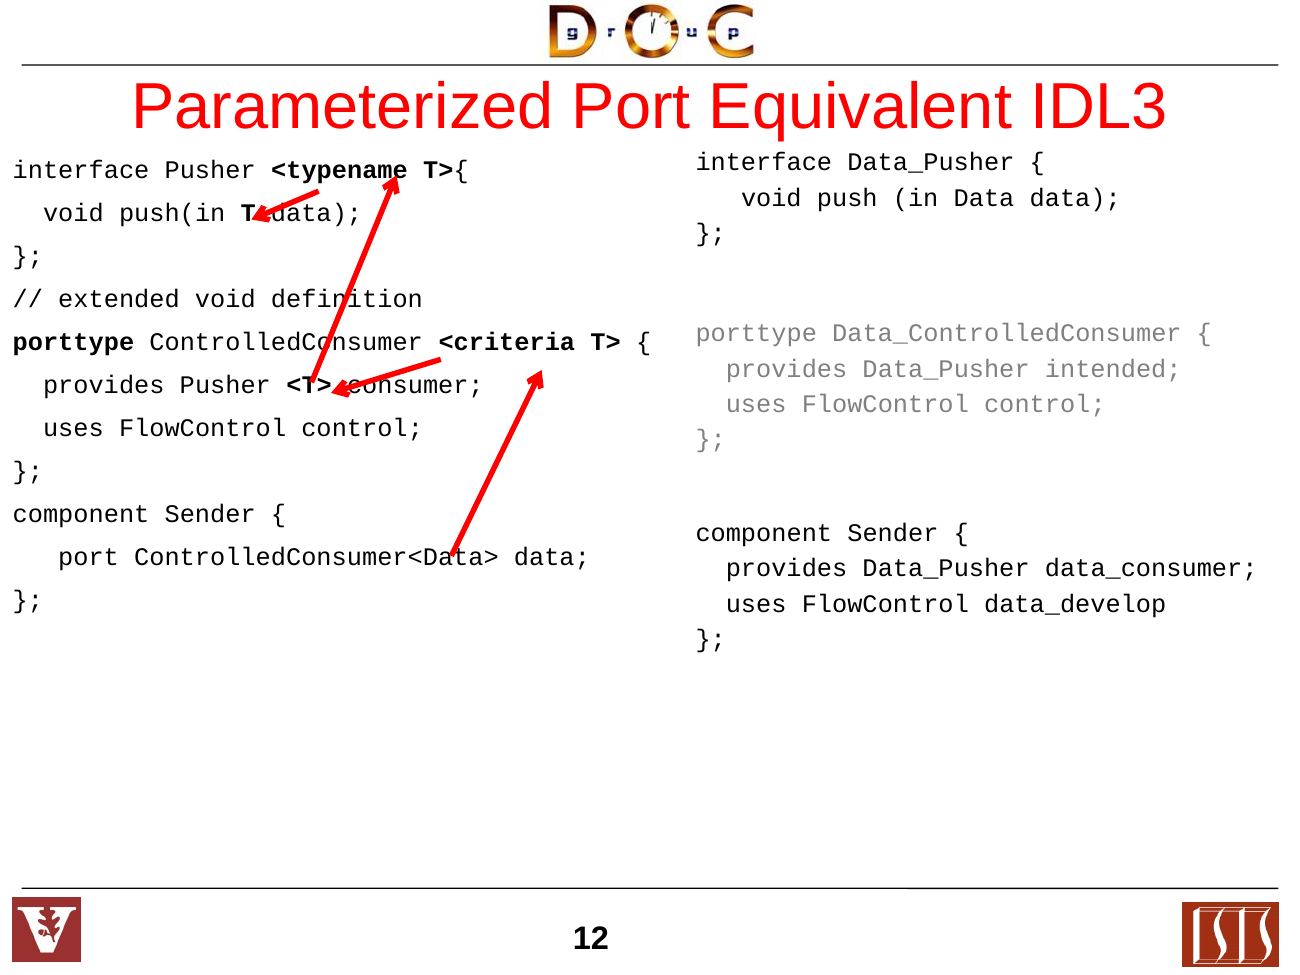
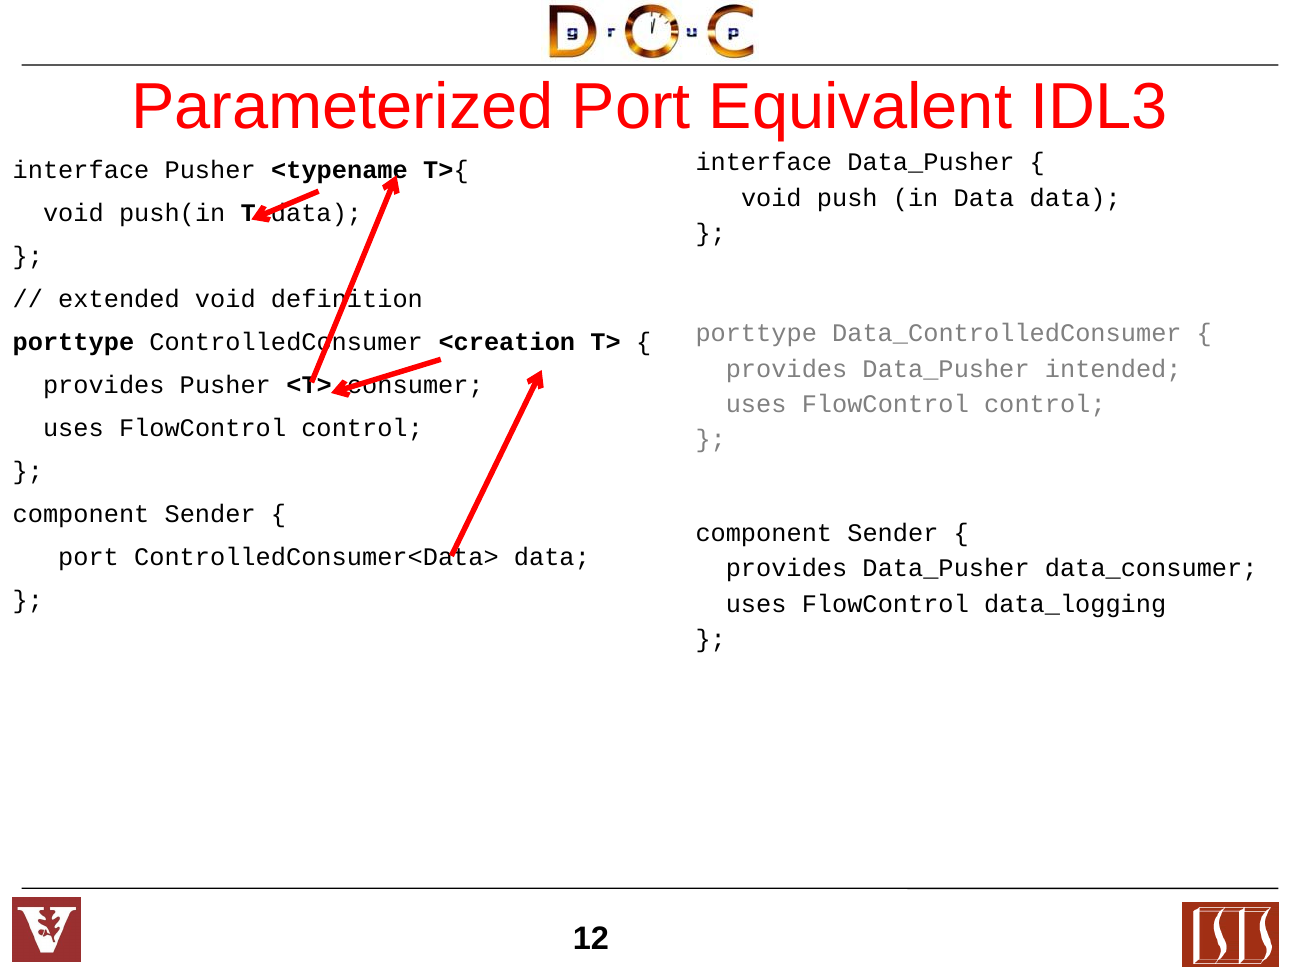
<criteria: <criteria -> <creation (507, 342)
data_develop: data_develop -> data_logging (1075, 604)
